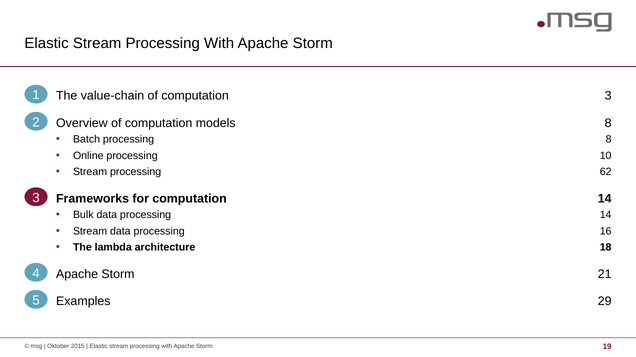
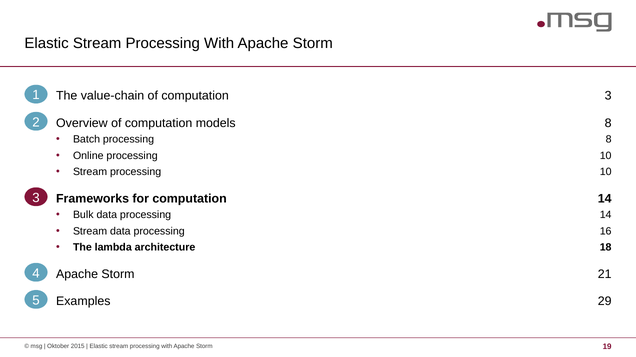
Stream processing 62: 62 -> 10 (606, 172)
